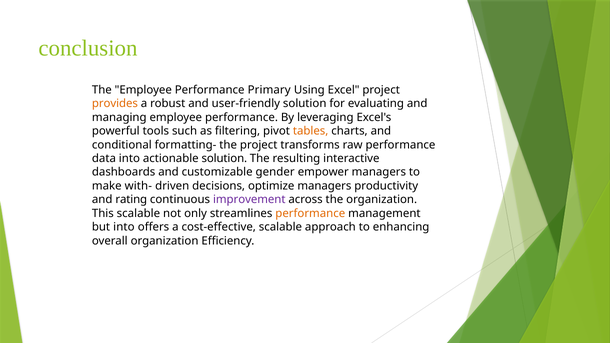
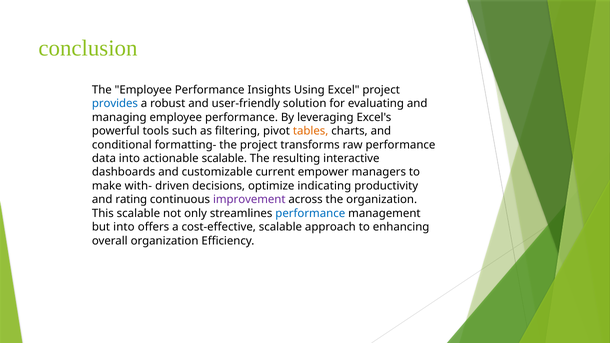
Primary: Primary -> Insights (269, 90)
provides colour: orange -> blue (115, 104)
actionable solution: solution -> scalable (224, 159)
gender: gender -> current (275, 172)
optimize managers: managers -> indicating (324, 186)
performance colour: orange -> blue (310, 213)
